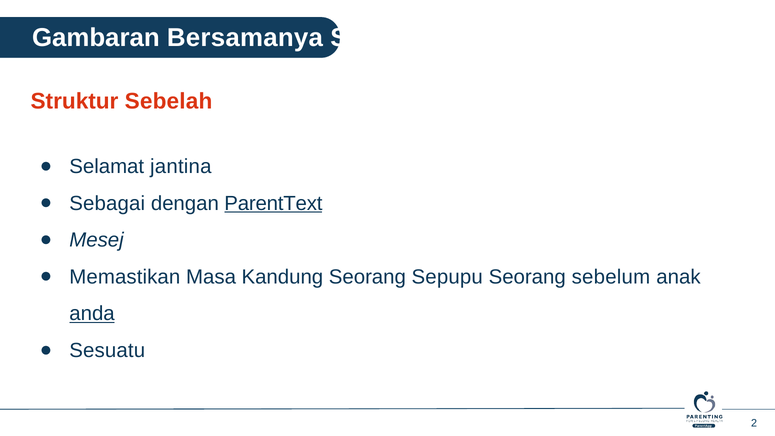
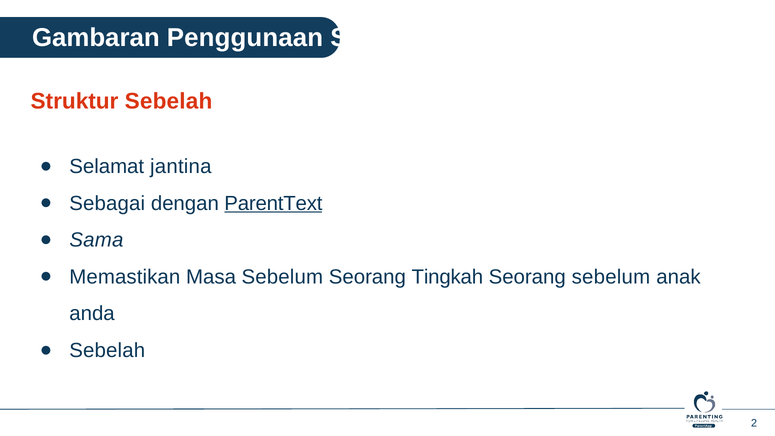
Bersamanya: Bersamanya -> Penggunaan (245, 38)
Mesej: Mesej -> Sama (96, 240)
Masa Kandung: Kandung -> Sebelum (282, 277)
Sepupu: Sepupu -> Tingkah (447, 277)
anda underline: present -> none (92, 314)
Sesuatu: Sesuatu -> Sebelah (107, 350)
